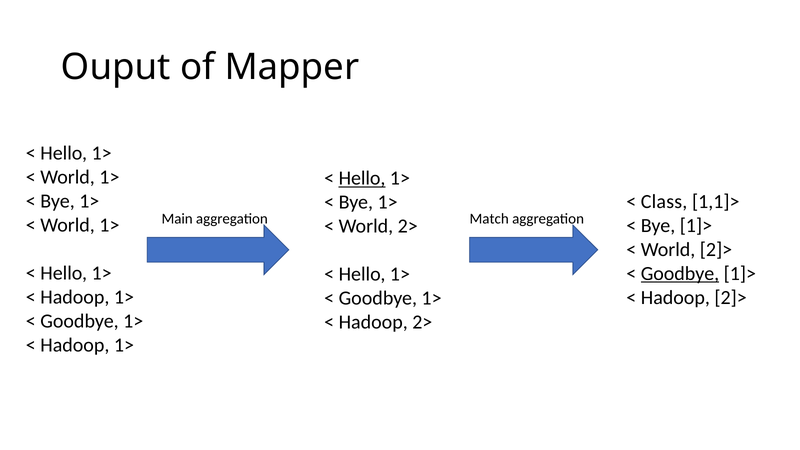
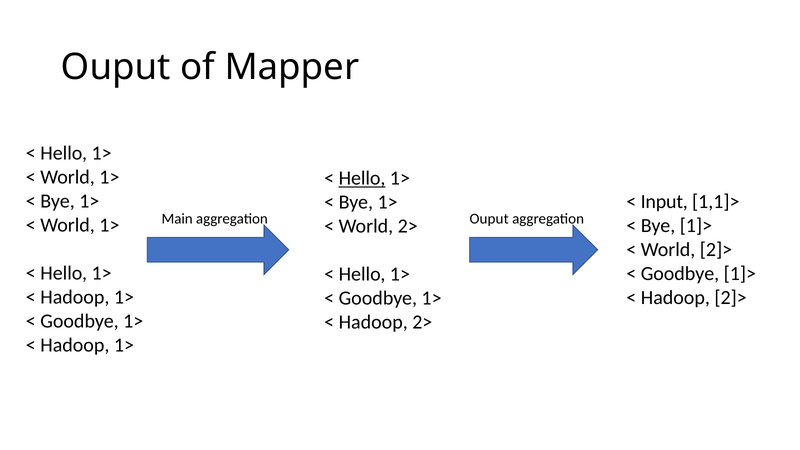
Class: Class -> Input (664, 201)
aggregation Match: Match -> Ouput (489, 219)
Goodbye underline: present -> none (680, 273)
